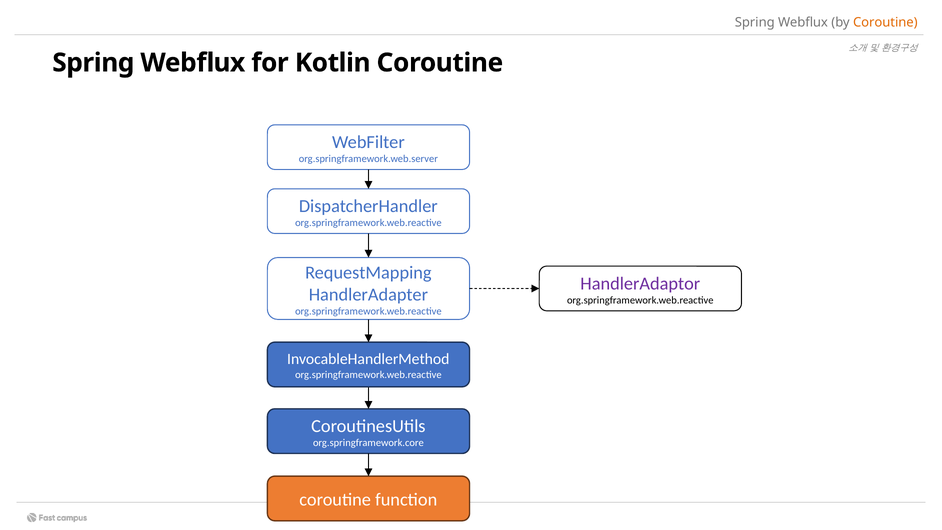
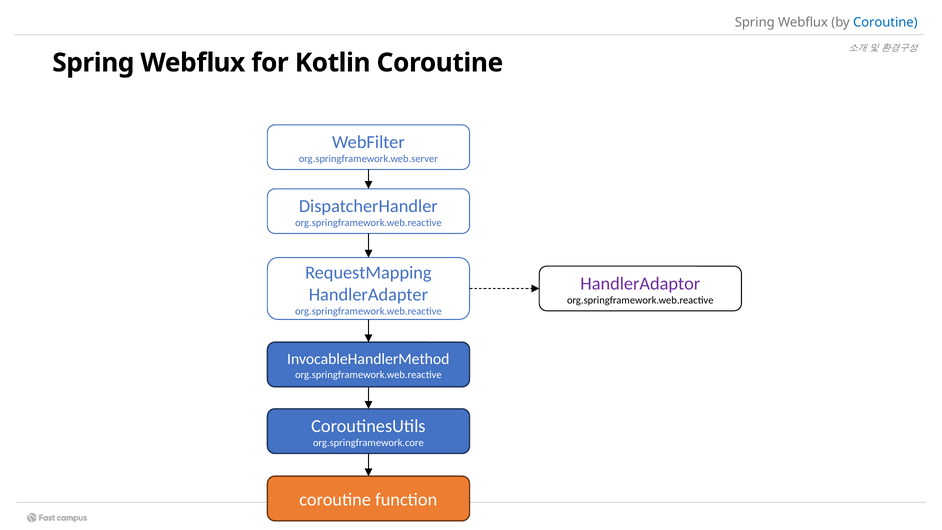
Coroutine colour: orange -> blue (885, 22)
